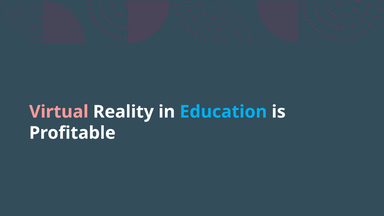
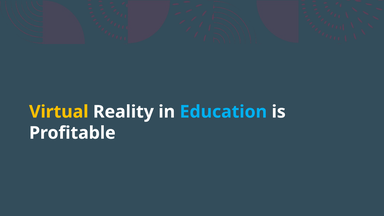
Virtual colour: pink -> yellow (59, 112)
